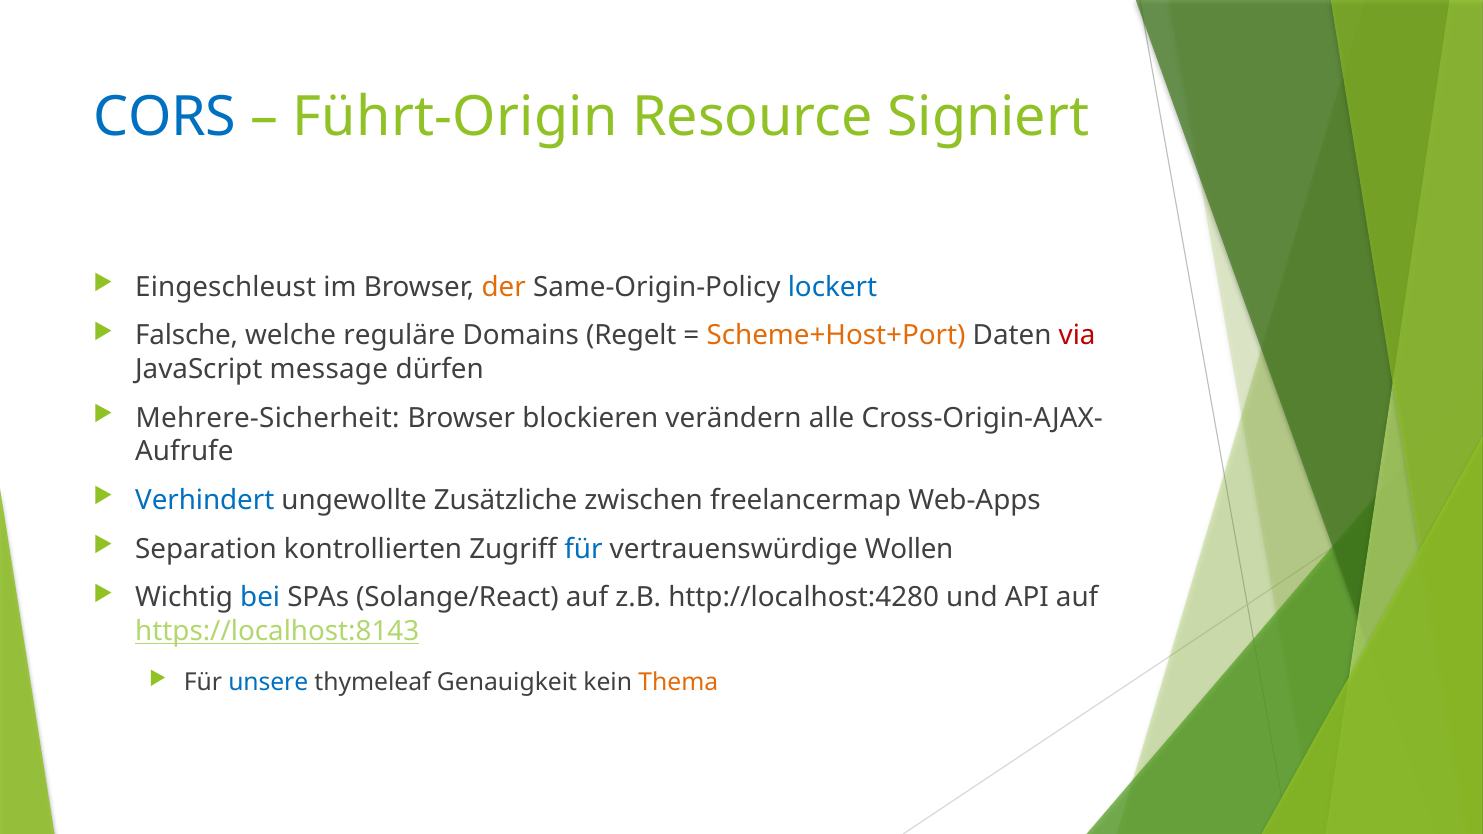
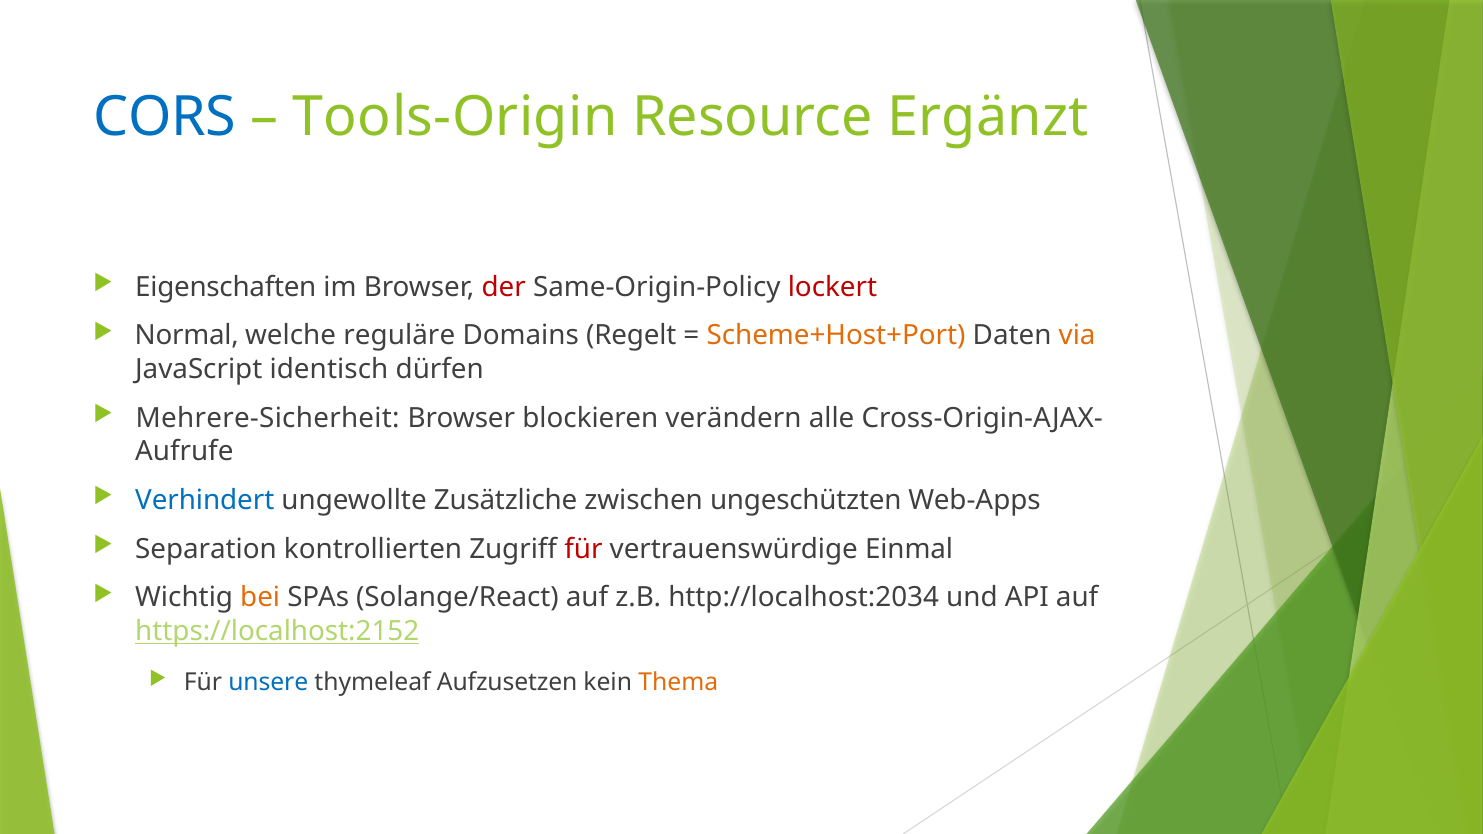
Führt-Origin: Führt-Origin -> Tools-Origin (455, 117)
Signiert: Signiert -> Ergänzt (988, 117)
Eingeschleust: Eingeschleust -> Eigenschaften (226, 287)
der colour: orange -> red (504, 287)
lockert colour: blue -> red (832, 287)
Falsche: Falsche -> Normal (187, 336)
via colour: red -> orange (1077, 336)
message: message -> identisch (329, 369)
freelancermap: freelancermap -> ungeschützten (806, 500)
für colour: blue -> red (583, 549)
Wollen: Wollen -> Einmal (909, 549)
bei colour: blue -> orange (260, 598)
http://localhost:4280: http://localhost:4280 -> http://localhost:2034 (804, 598)
https://localhost:8143: https://localhost:8143 -> https://localhost:2152 (277, 631)
Genauigkeit: Genauigkeit -> Aufzusetzen (507, 682)
